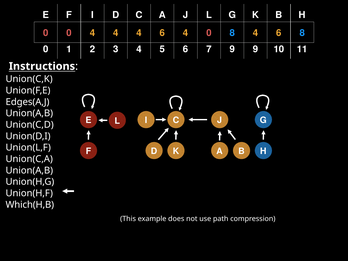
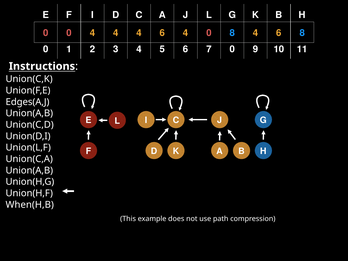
7 9: 9 -> 0 (232, 49)
Which(H,B: Which(H,B -> When(H,B (30, 205)
